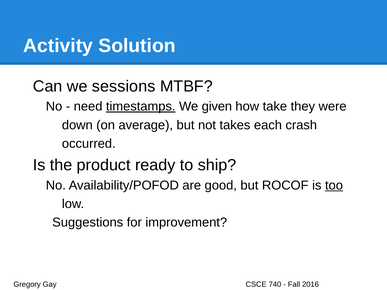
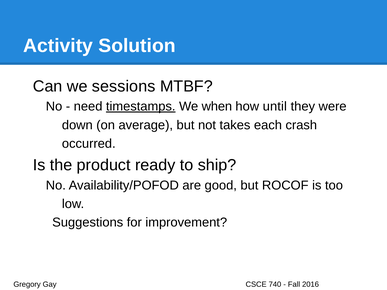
given: given -> when (217, 107)
take: take -> until (275, 107)
too underline: present -> none (334, 185)
